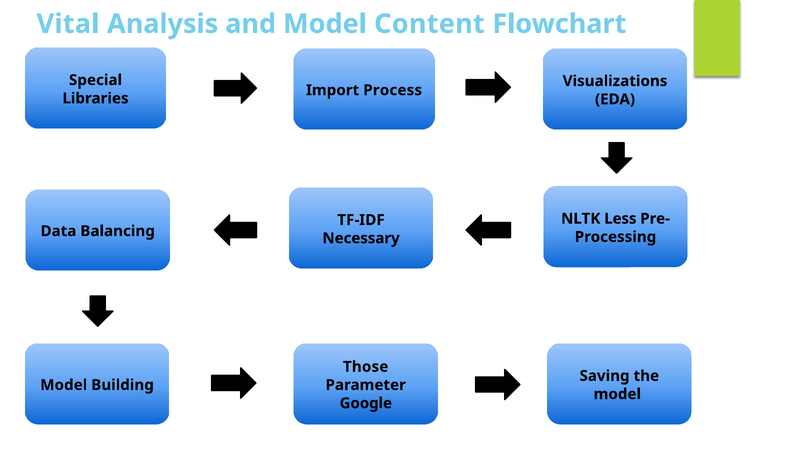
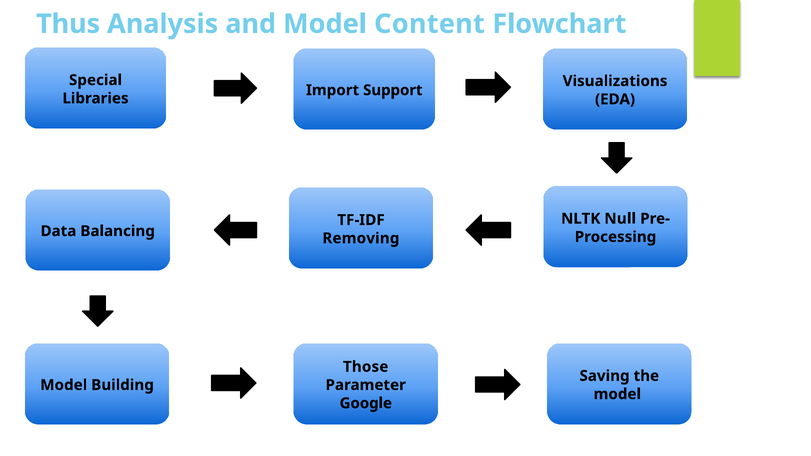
Vital: Vital -> Thus (68, 24)
Process: Process -> Support (393, 90)
Less: Less -> Null (620, 219)
Necessary: Necessary -> Removing (361, 238)
